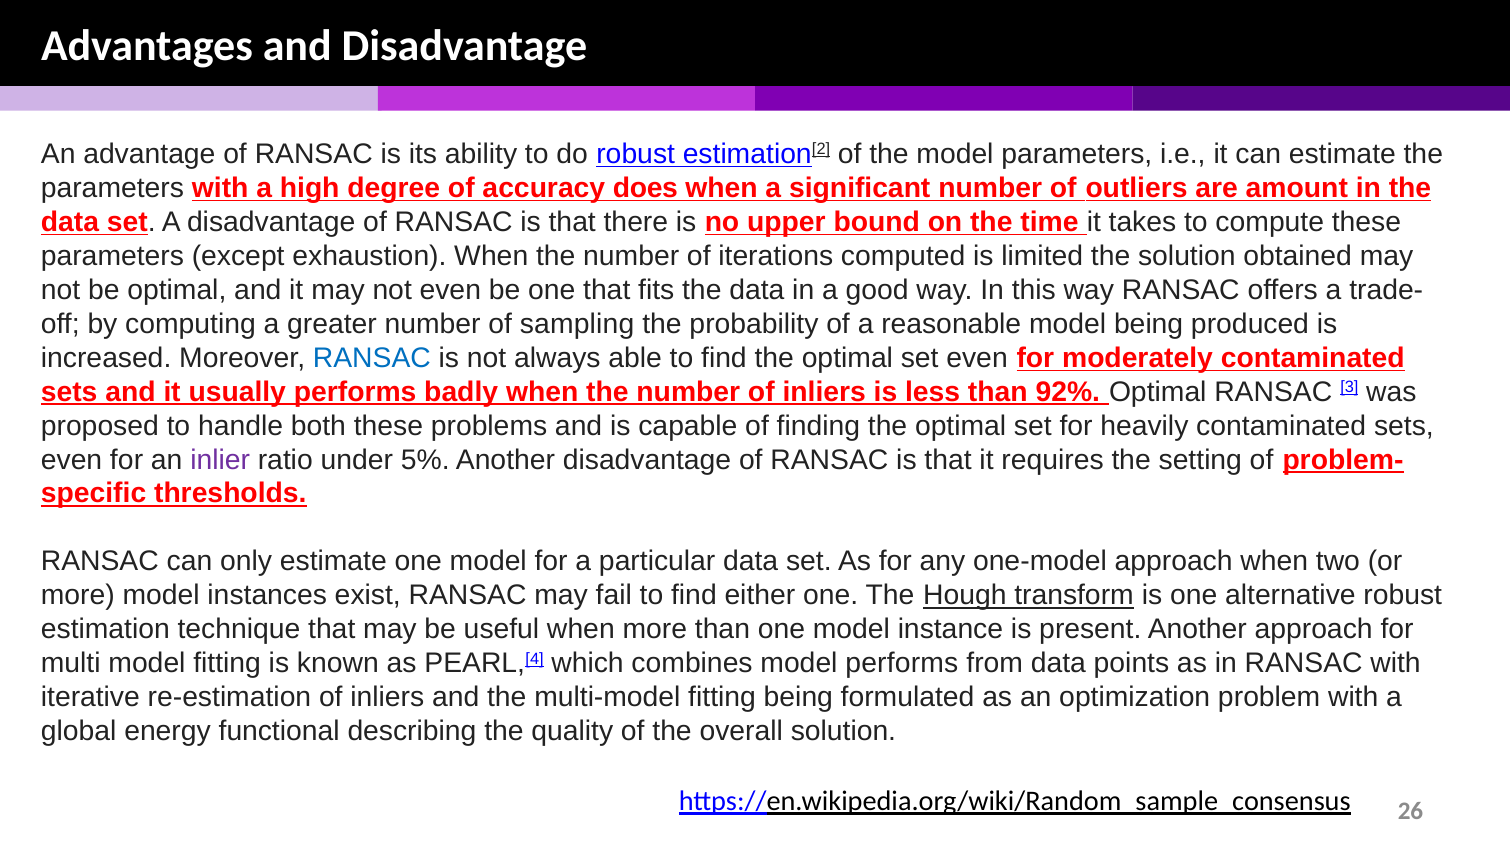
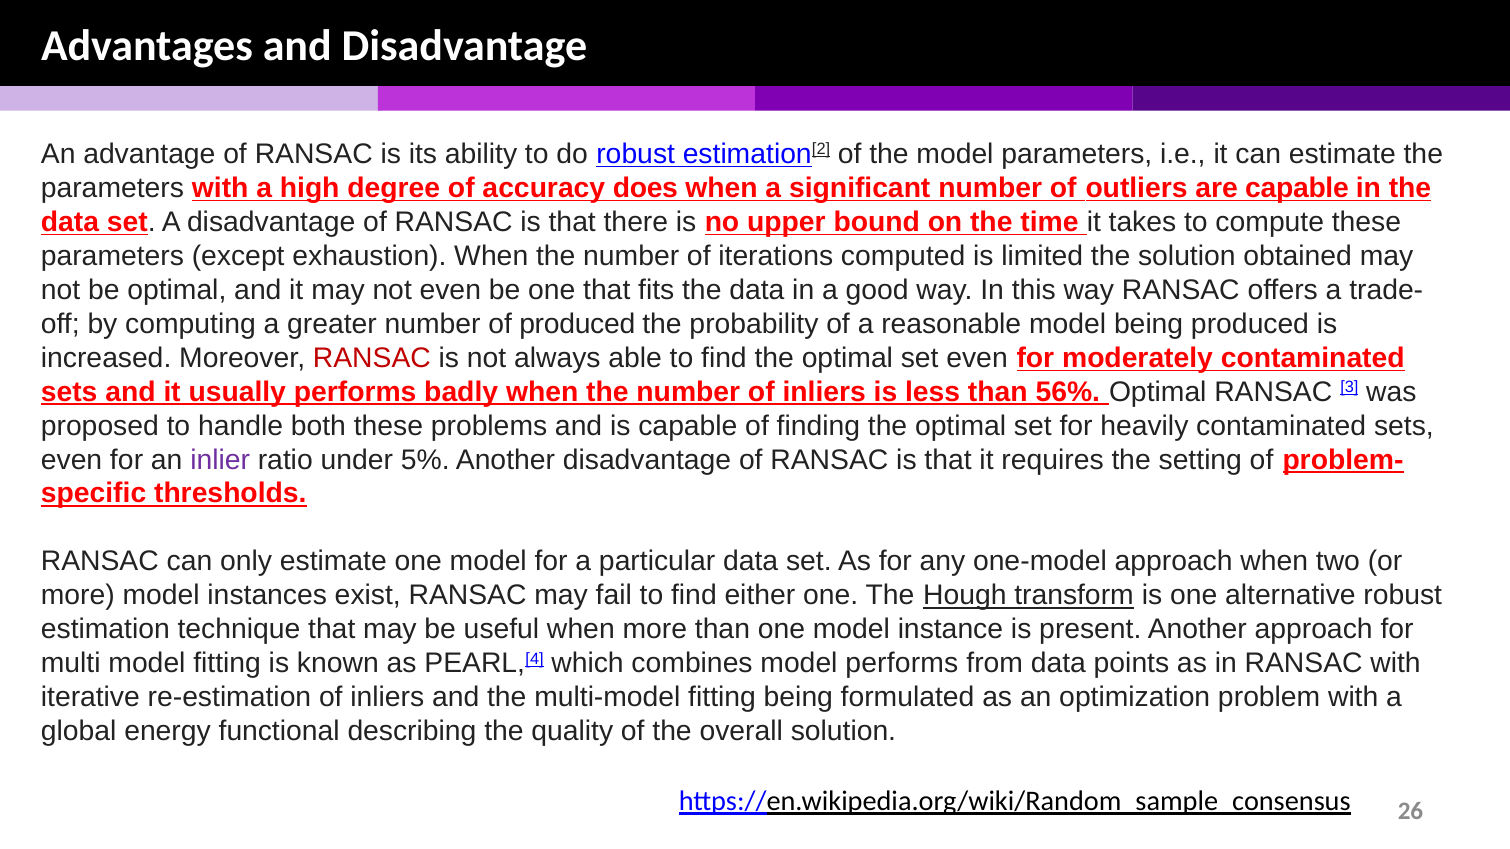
are amount: amount -> capable (1297, 188)
of sampling: sampling -> produced (577, 324)
RANSAC colour: blue -> red (372, 358)
92%: 92% -> 56% (1068, 392)
